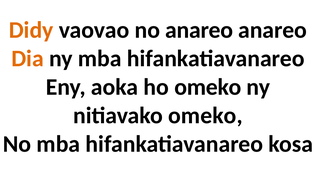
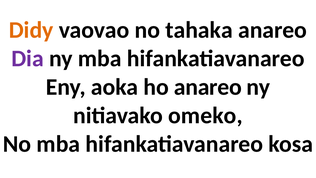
no anareo: anareo -> tahaka (199, 30)
Dia colour: orange -> purple (28, 59)
ho omeko: omeko -> anareo (208, 87)
